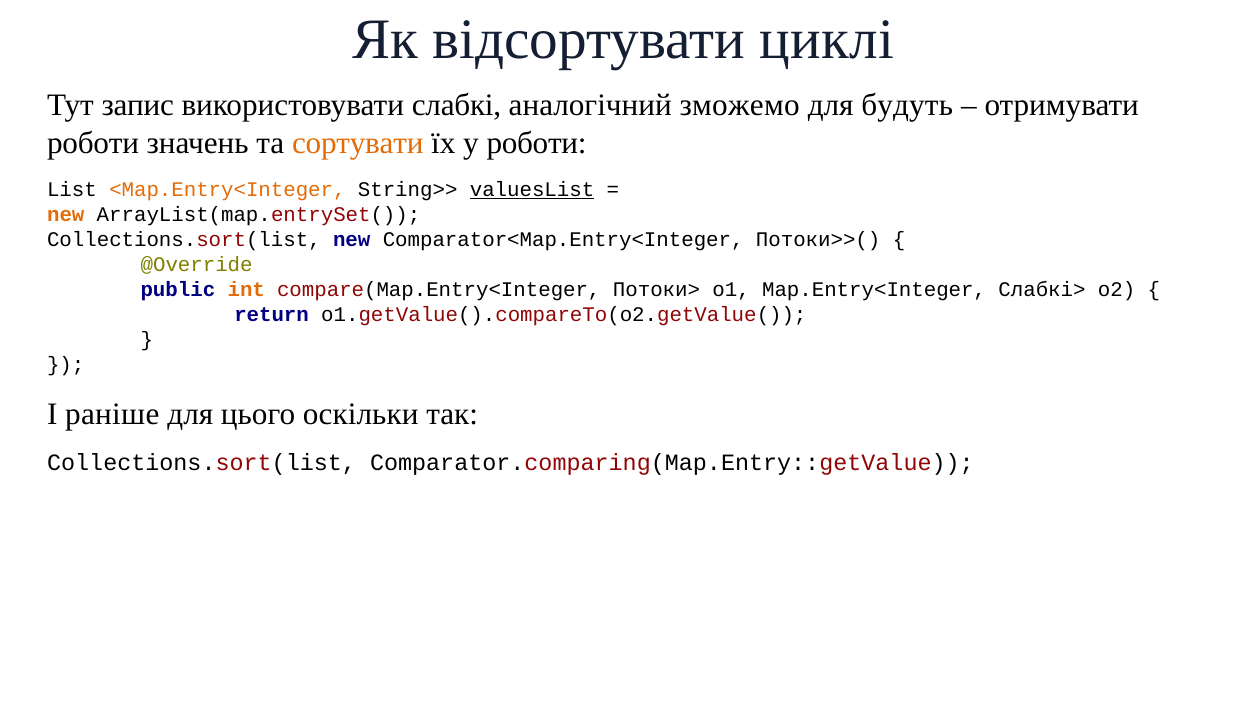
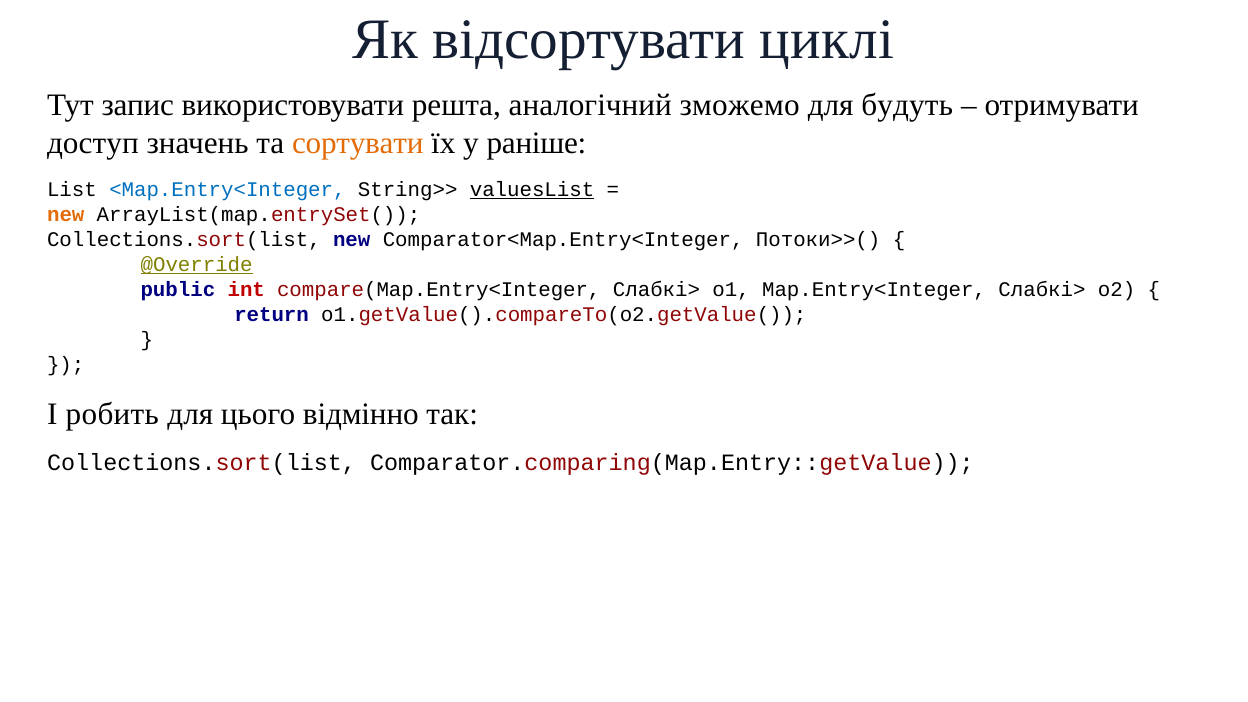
слабкі: слабкі -> решта (456, 106)
роботи: роботи -> доступ (93, 143)
у роботи: роботи -> раніше (536, 143)
<Map.Entry<Integer colour: orange -> blue (227, 190)
@Override underline: none -> present (197, 265)
int colour: orange -> red (246, 290)
compare(Map.Entry<Integer Потоки>: Потоки> -> Слабкі> (656, 290)
раніше: раніше -> робить (112, 414)
оскільки: оскільки -> відмінно (361, 414)
